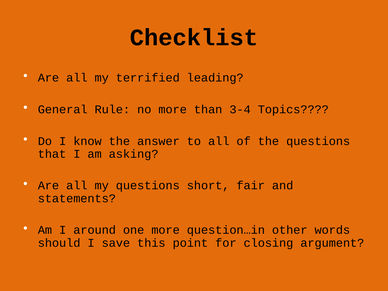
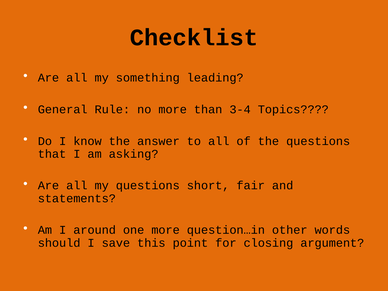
terrified: terrified -> something (148, 78)
